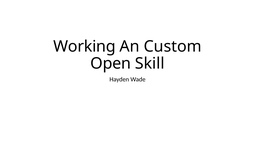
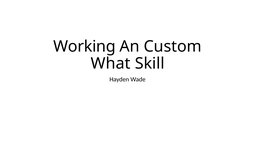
Open: Open -> What (111, 64)
